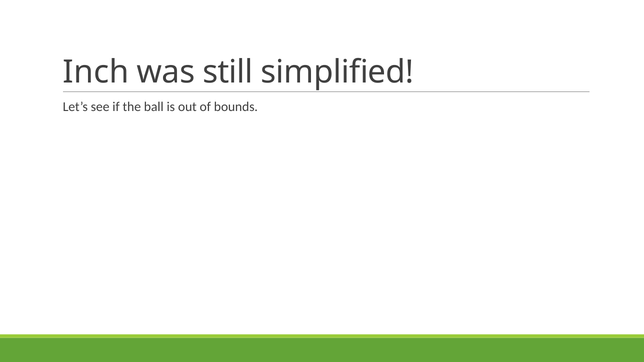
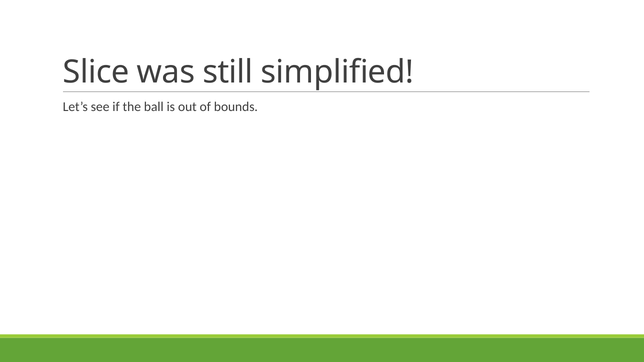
Inch: Inch -> Slice (96, 72)
